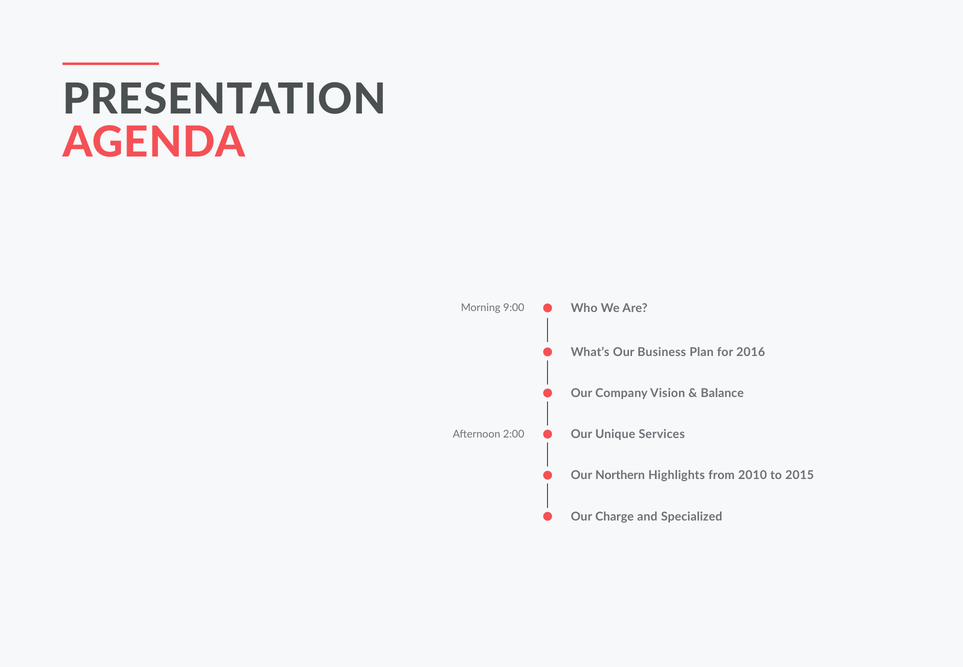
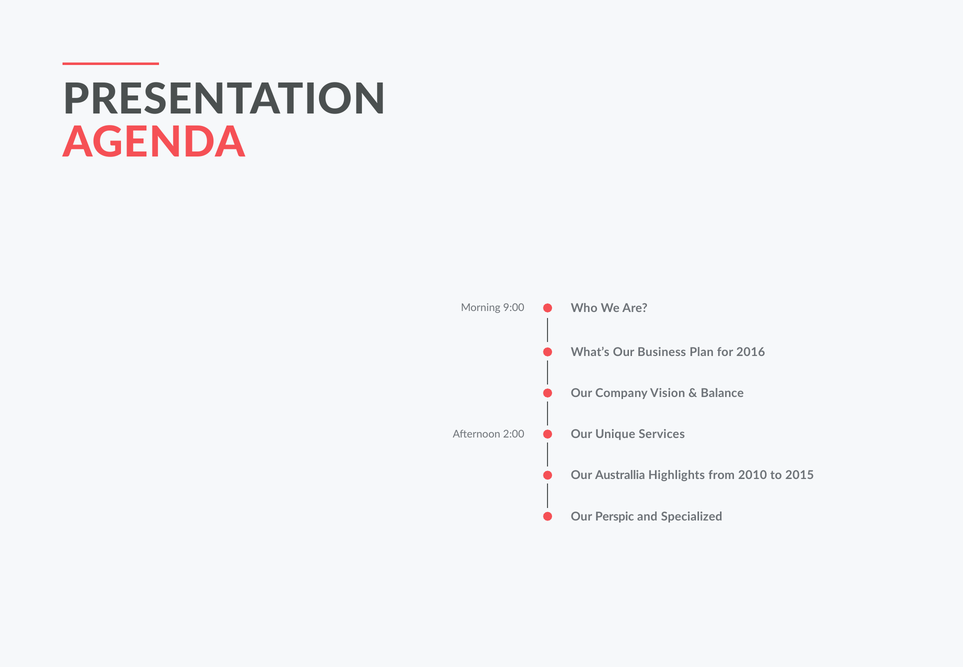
Northern: Northern -> Australlia (620, 475)
Charge: Charge -> Perspic (615, 516)
